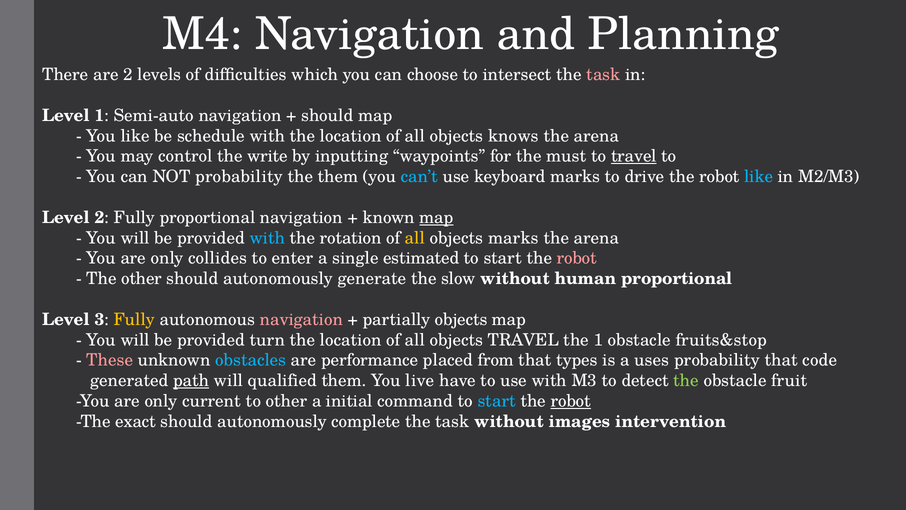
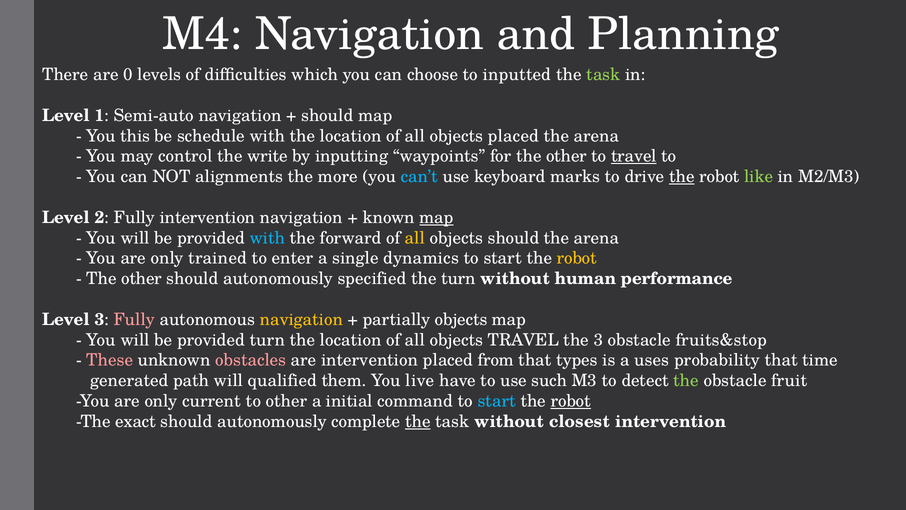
are 2: 2 -> 0 (128, 75)
intersect: intersect -> inputted (517, 75)
task colour: pink -> light green (603, 75)
You like: like -> this (135, 136)
objects knows: knows -> placed (513, 136)
for the must: must -> other (566, 156)
NOT probability: probability -> alignments (239, 177)
the them: them -> more (338, 177)
the underline: none -> present (682, 177)
like colour: light blue -> light green (759, 177)
Fully proportional: proportional -> intervention (207, 217)
rotation: rotation -> forward (351, 238)
objects marks: marks -> should (514, 238)
collides: collides -> trained (218, 258)
estimated: estimated -> dynamics (421, 258)
robot colour: pink -> yellow (577, 258)
generate: generate -> specified (372, 278)
the slow: slow -> turn (458, 278)
human proportional: proportional -> performance (677, 278)
Fully colour: yellow -> pink (134, 319)
navigation colour: pink -> yellow (301, 319)
the 1: 1 -> 3 (598, 340)
obstacles colour: light blue -> pink (251, 360)
are performance: performance -> intervention (370, 360)
code: code -> time (820, 360)
path underline: present -> none (191, 380)
use with: with -> such (549, 380)
the underline: none -> present (418, 421)
images: images -> closest (579, 421)
